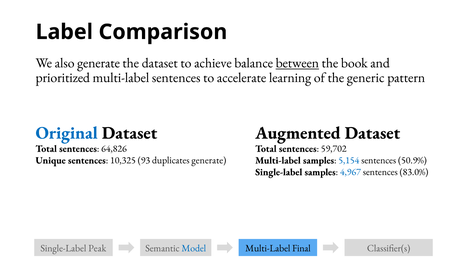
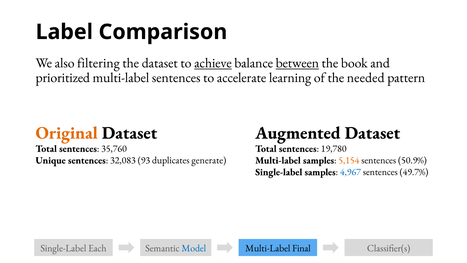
also generate: generate -> filtering (98, 63)
achieve underline: none -> present (213, 63)
generic: generic -> needed (366, 78)
Original colour: blue -> orange (67, 133)
64,826: 64,826 -> 35,760 (114, 148)
59,702: 59,702 -> 19,780 (334, 148)
10,325: 10,325 -> 32,083 (123, 160)
5,154 colour: blue -> orange (349, 160)
83.0%: 83.0% -> 49.7% (414, 172)
Peak: Peak -> Each (97, 248)
